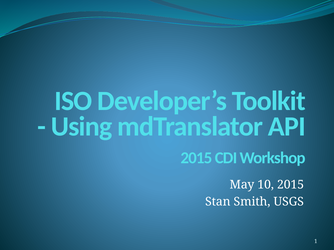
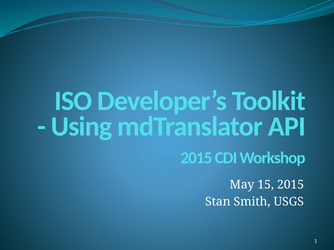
10: 10 -> 15 (266, 185)
